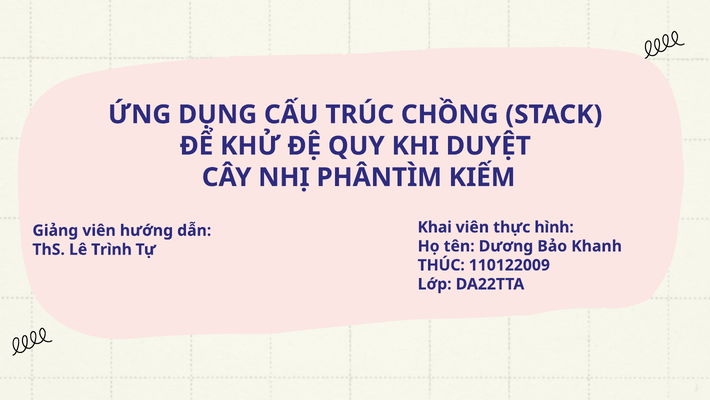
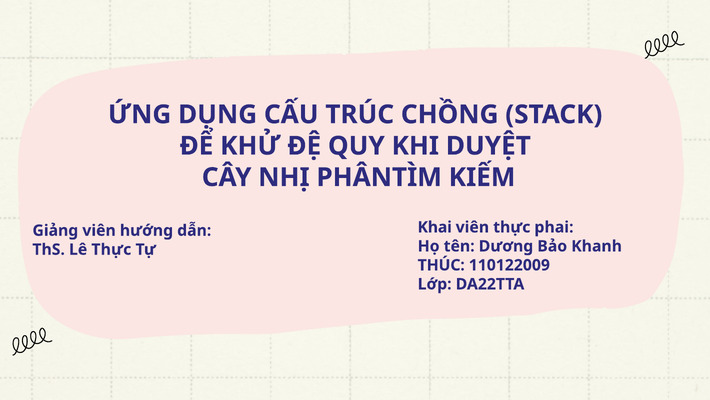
hình: hình -> phai (554, 227)
Lê Trình: Trình -> Thực (111, 249)
